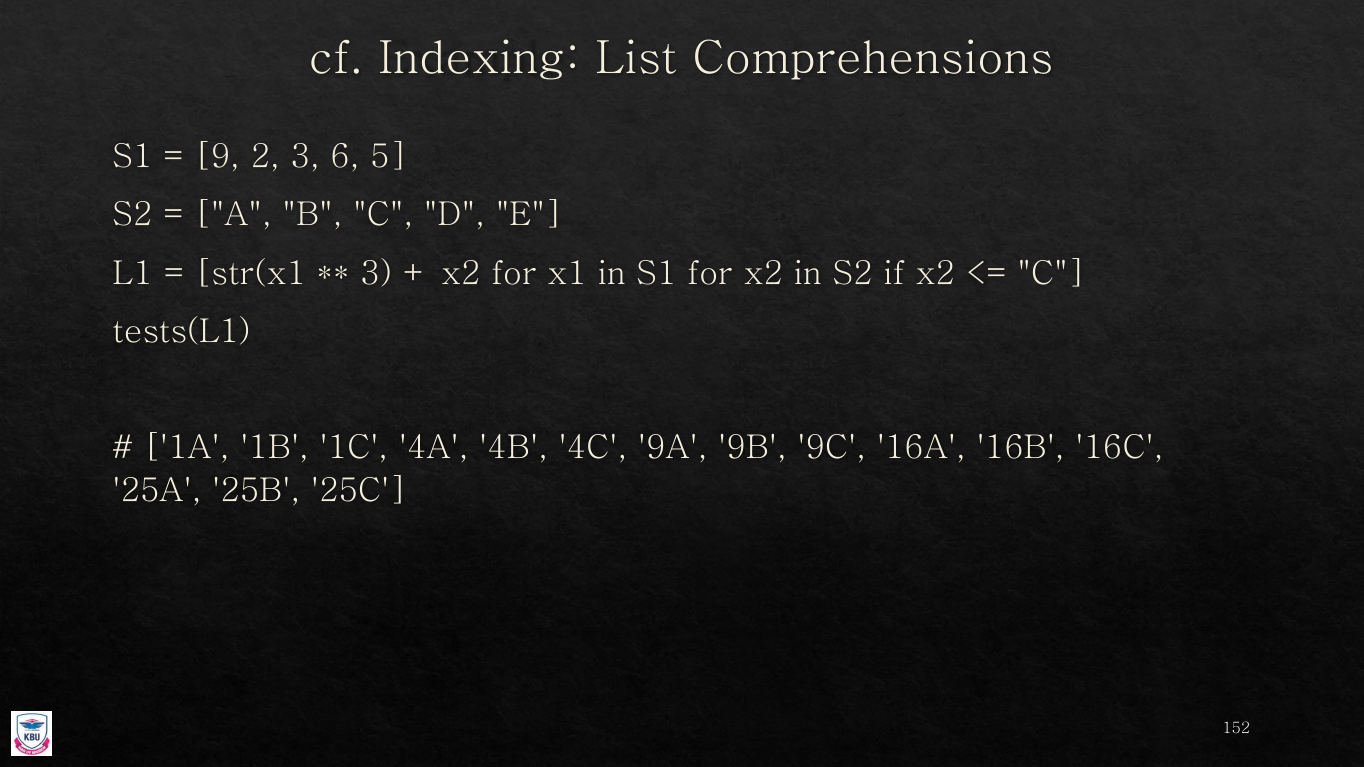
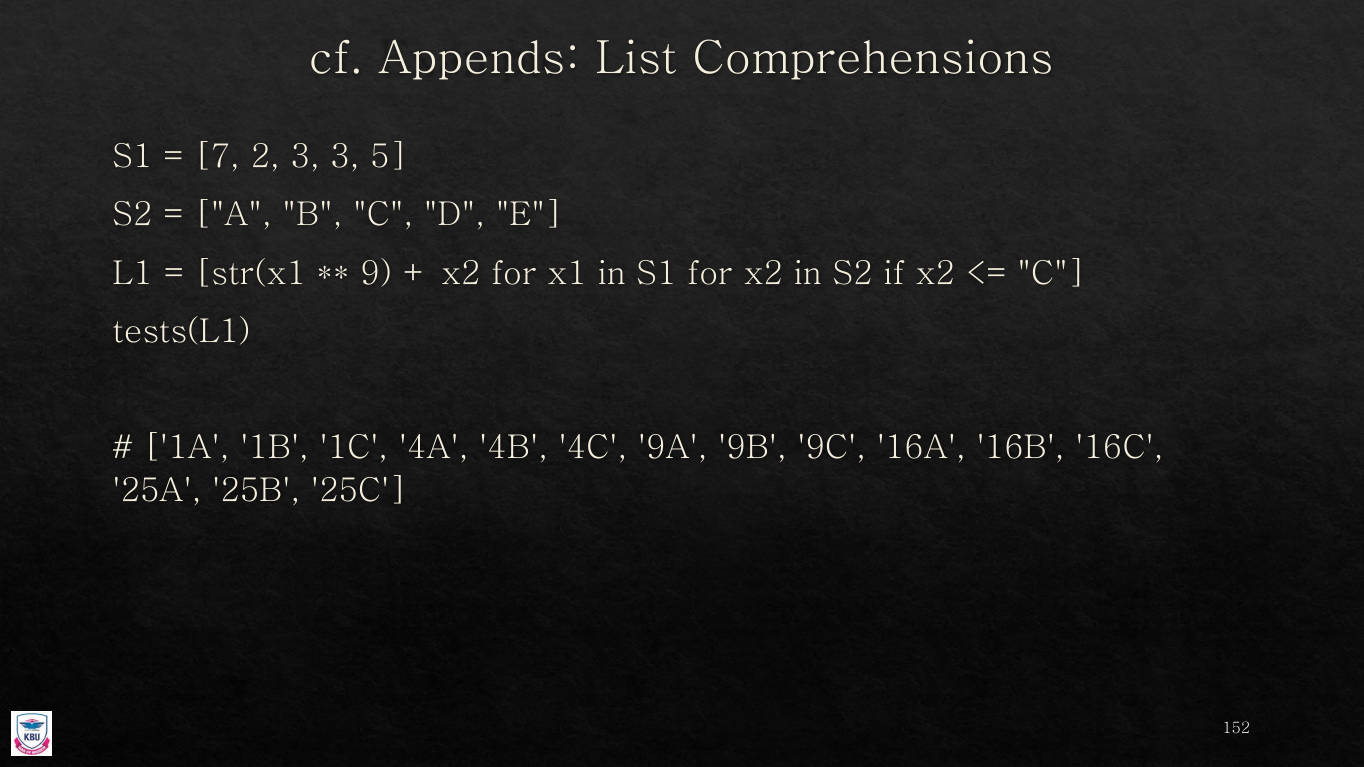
Indexing: Indexing -> Appends (479, 58)
9: 9 -> 7 (217, 157)
3 6: 6 -> 3 (345, 157)
3: 3 -> 9 (376, 273)
